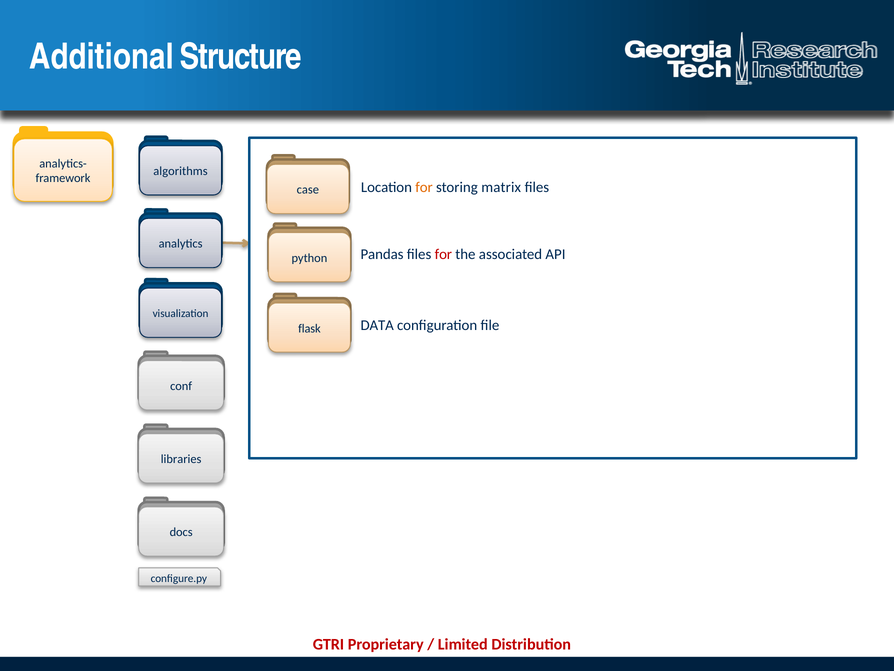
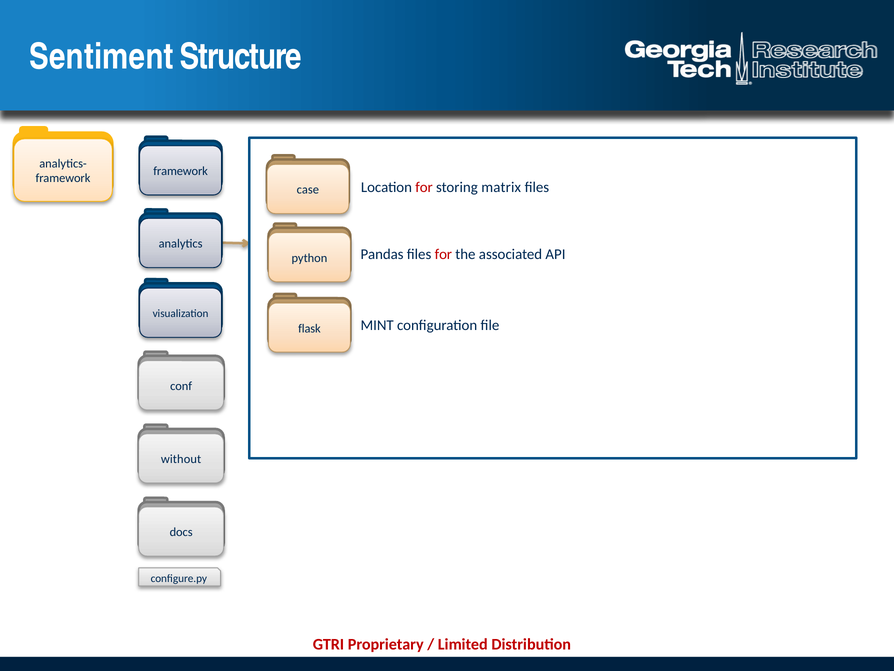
Additional: Additional -> Sentiment (101, 57)
algorithms: algorithms -> framework (181, 171)
for colour: orange -> red (424, 187)
DATA: DATA -> MINT (377, 325)
libraries: libraries -> without (181, 459)
